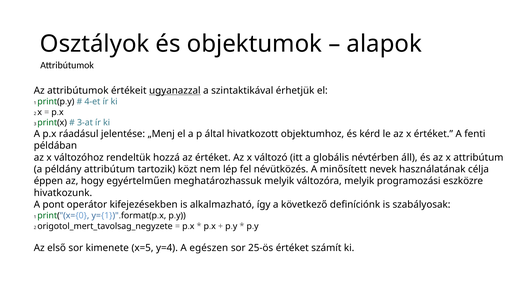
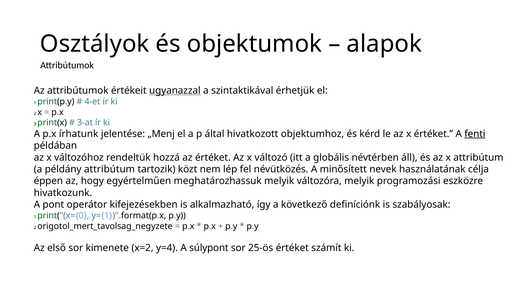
ráadásul: ráadásul -> írhatunk (79, 134)
fenti underline: none -> present (475, 134)
x=5: x=5 -> x=2 (142, 248)
egészen: egészen -> súlypont (209, 248)
